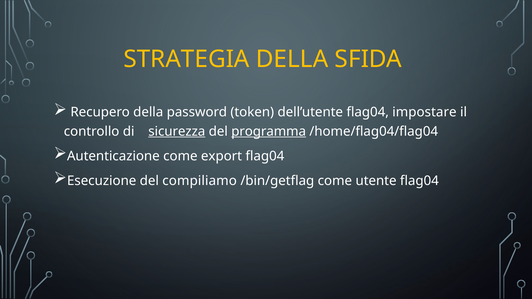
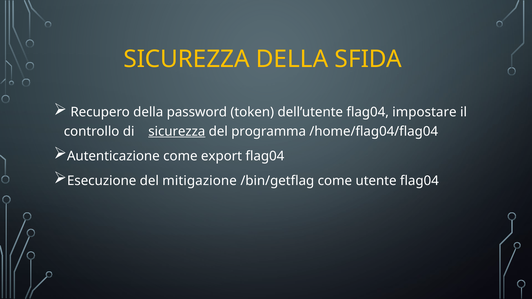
STRATEGIA: STRATEGIA -> SICUREZZA (187, 59)
programma underline: present -> none (269, 131)
compiliamo: compiliamo -> mitigazione (200, 181)
